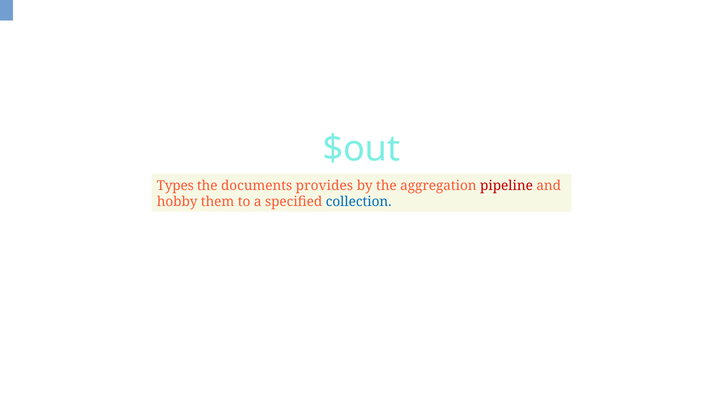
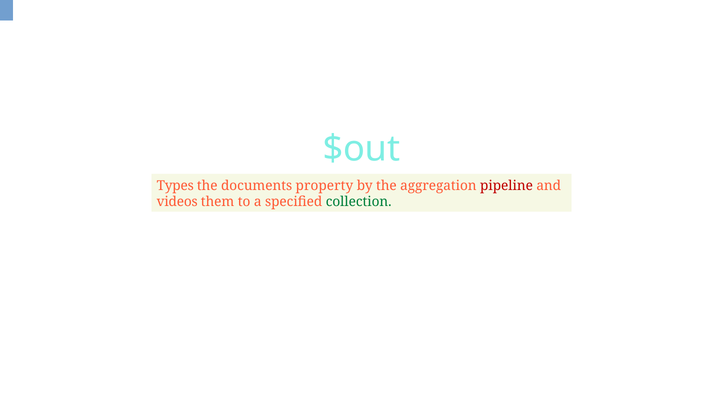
provides: provides -> property (324, 185)
hobby: hobby -> videos (177, 202)
collection colour: blue -> green (359, 202)
